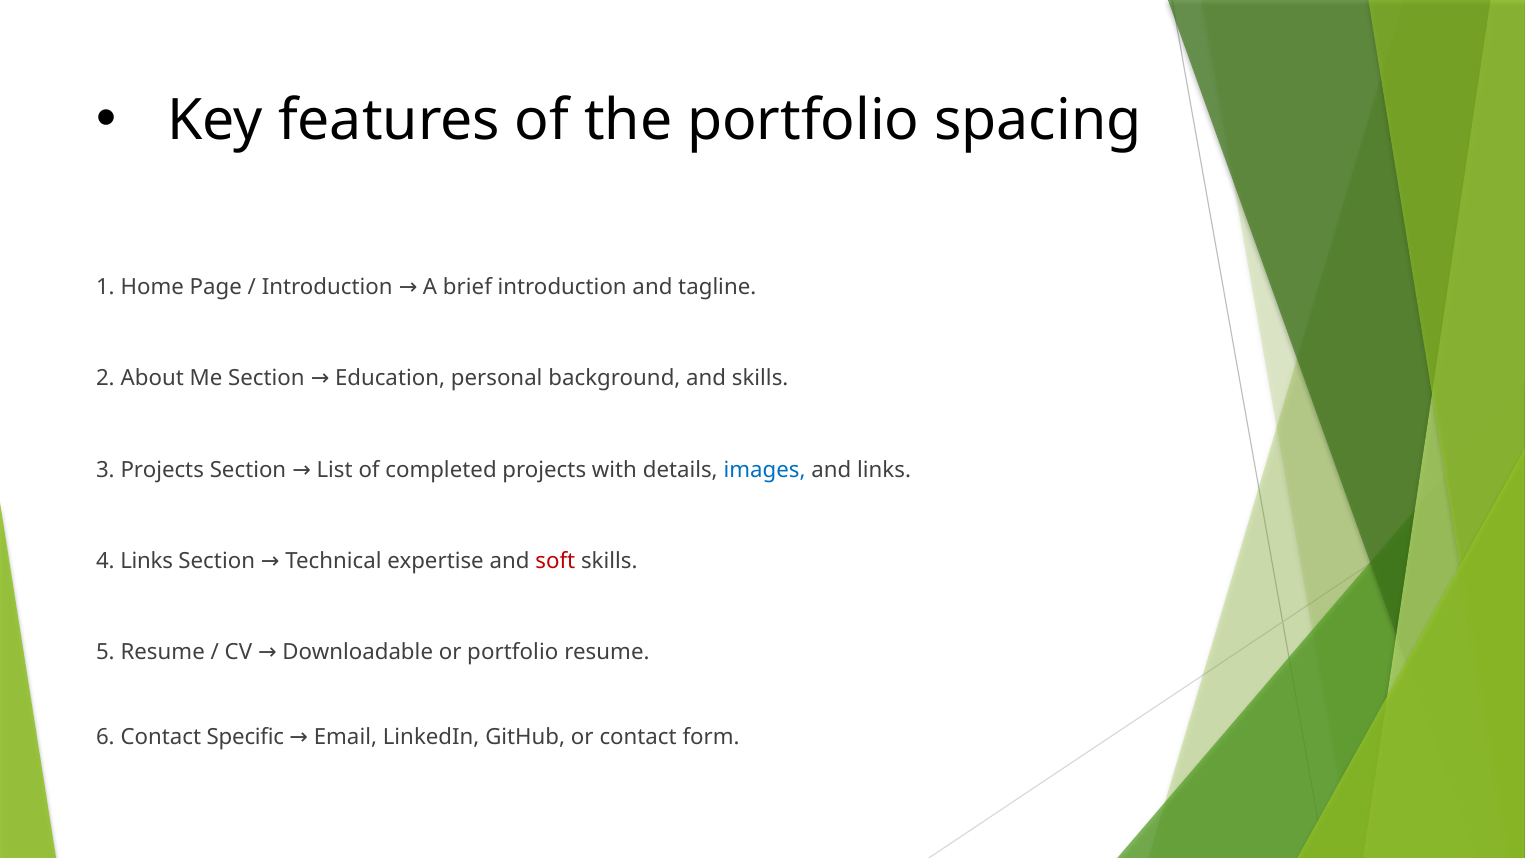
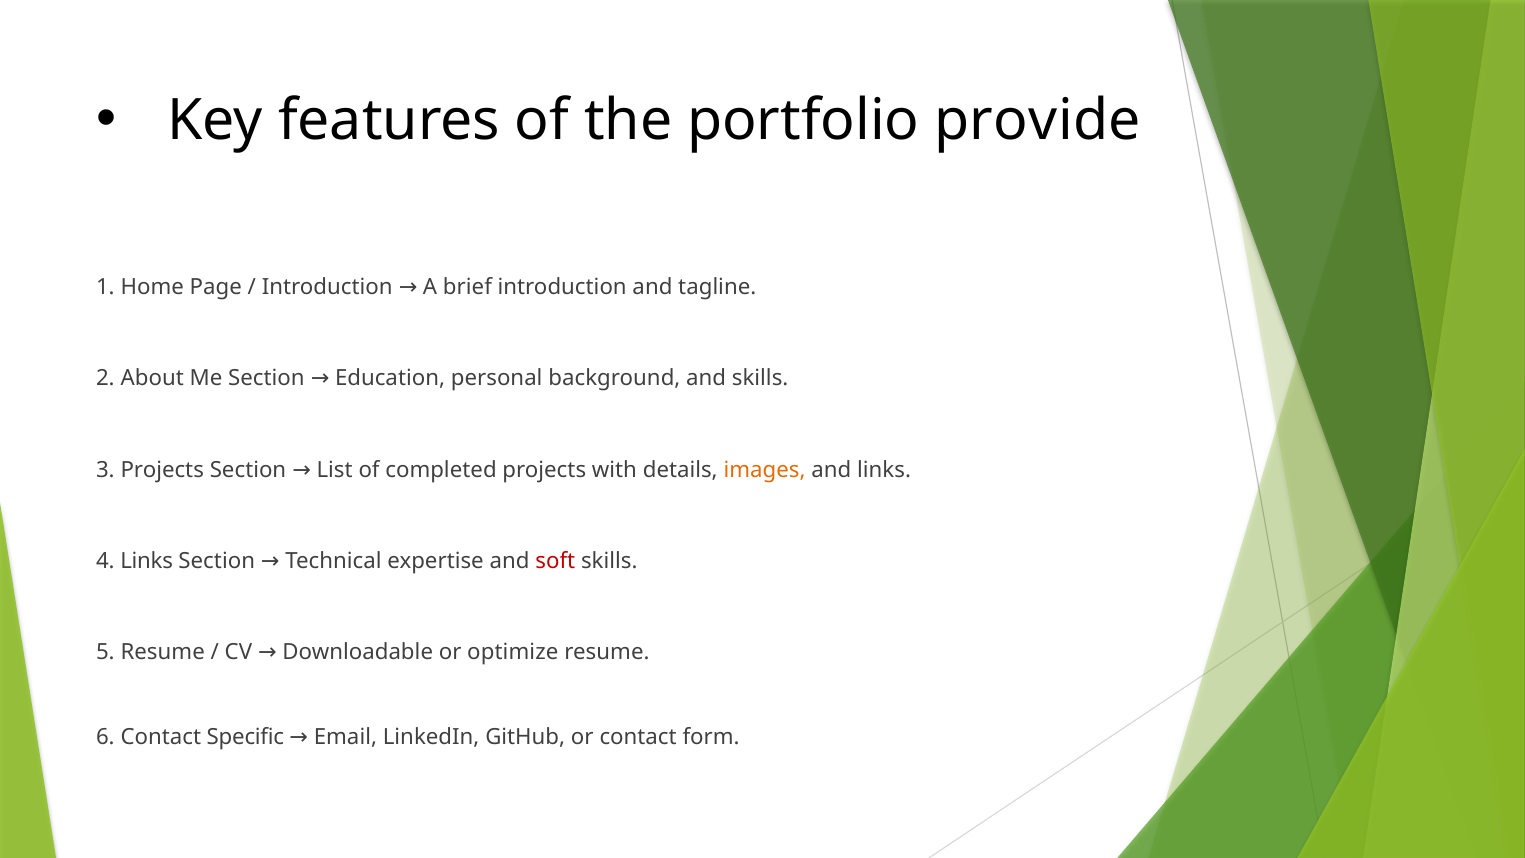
spacing: spacing -> provide (1038, 120)
images colour: blue -> orange (765, 470)
or portfolio: portfolio -> optimize (513, 652)
